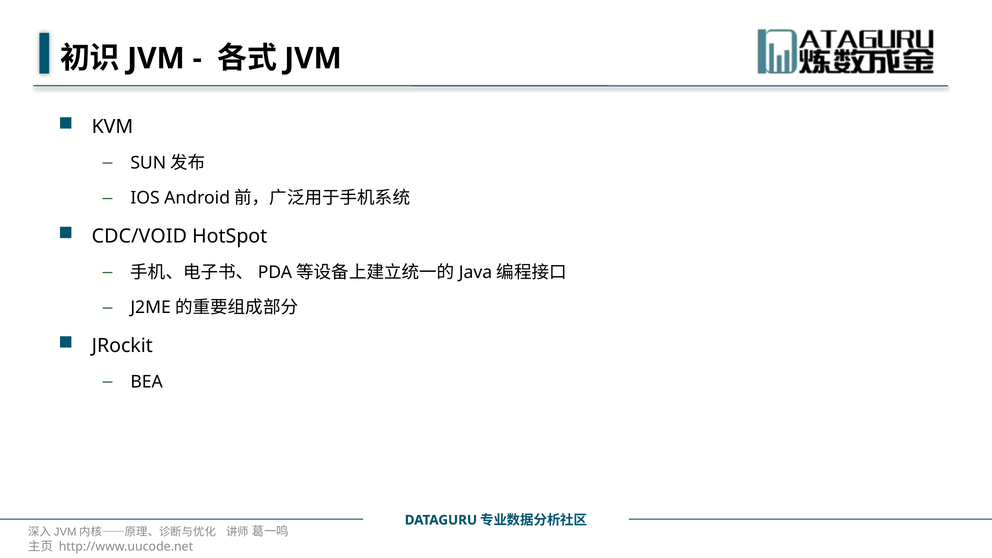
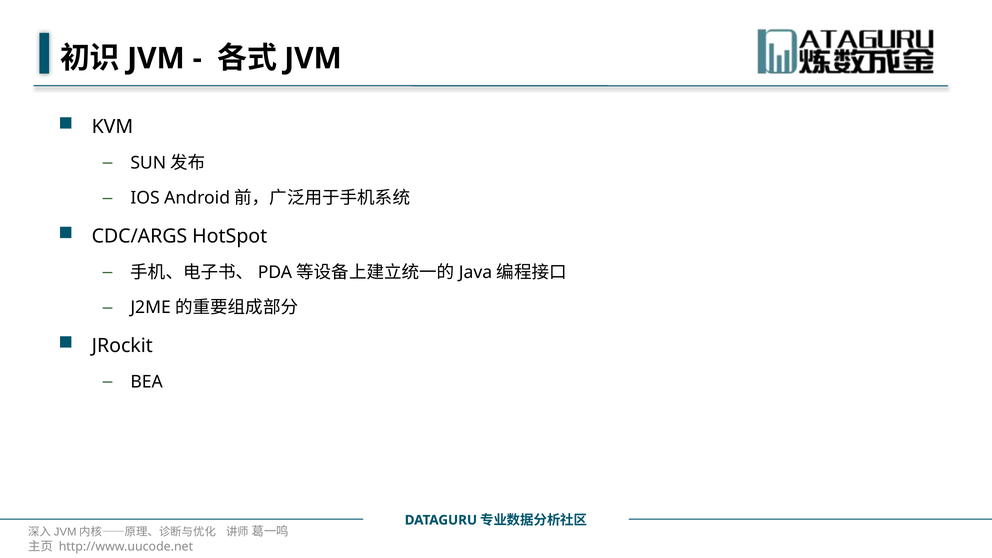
CDC/VOID: CDC/VOID -> CDC/ARGS (139, 236)
